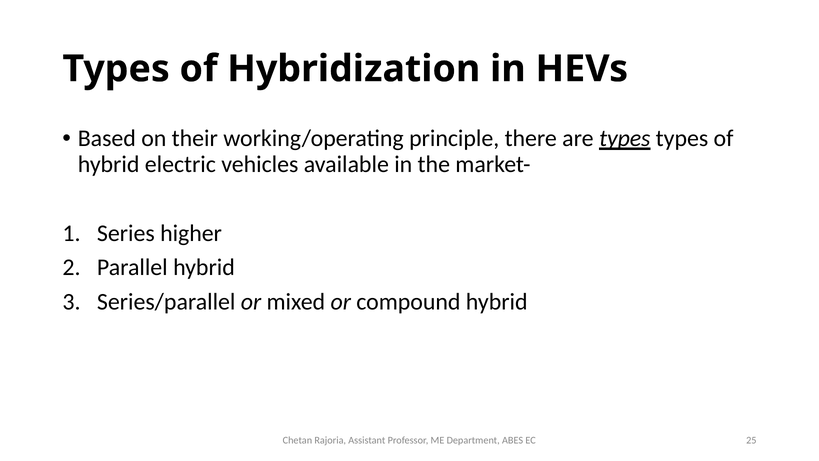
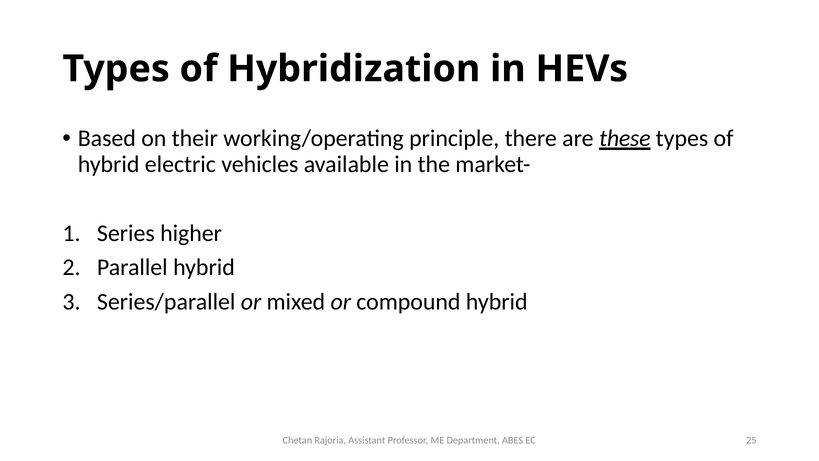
are types: types -> these (625, 138)
